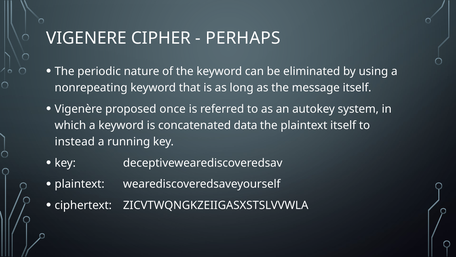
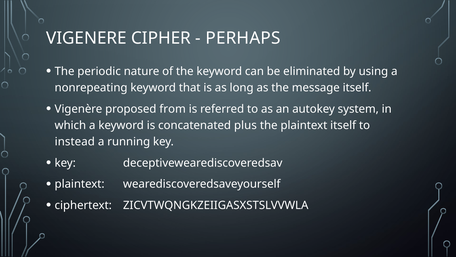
once: once -> from (173, 109)
data: data -> plus (245, 125)
